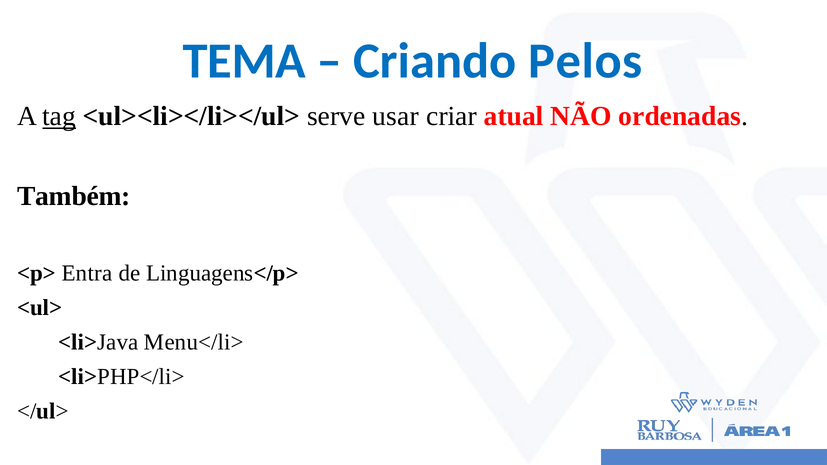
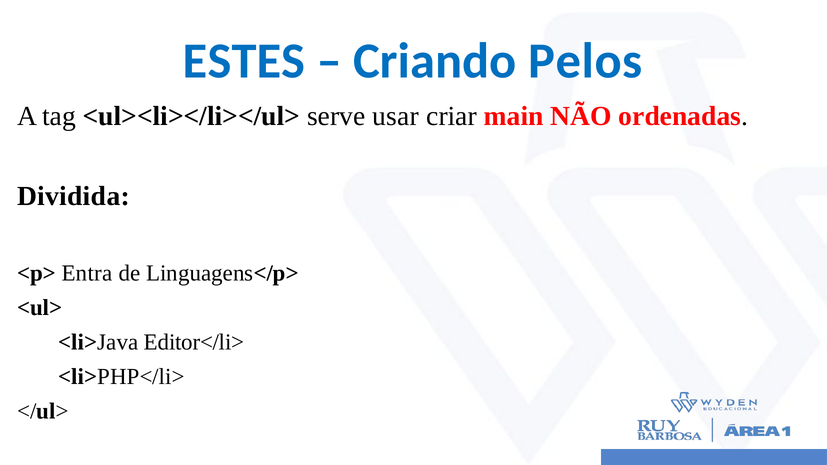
TEMA: TEMA -> ESTES (244, 61)
tag underline: present -> none (59, 116)
atual: atual -> main (514, 116)
Também: Também -> Dividida (74, 196)
Menu</li>: Menu</li> -> Editor</li> (194, 342)
